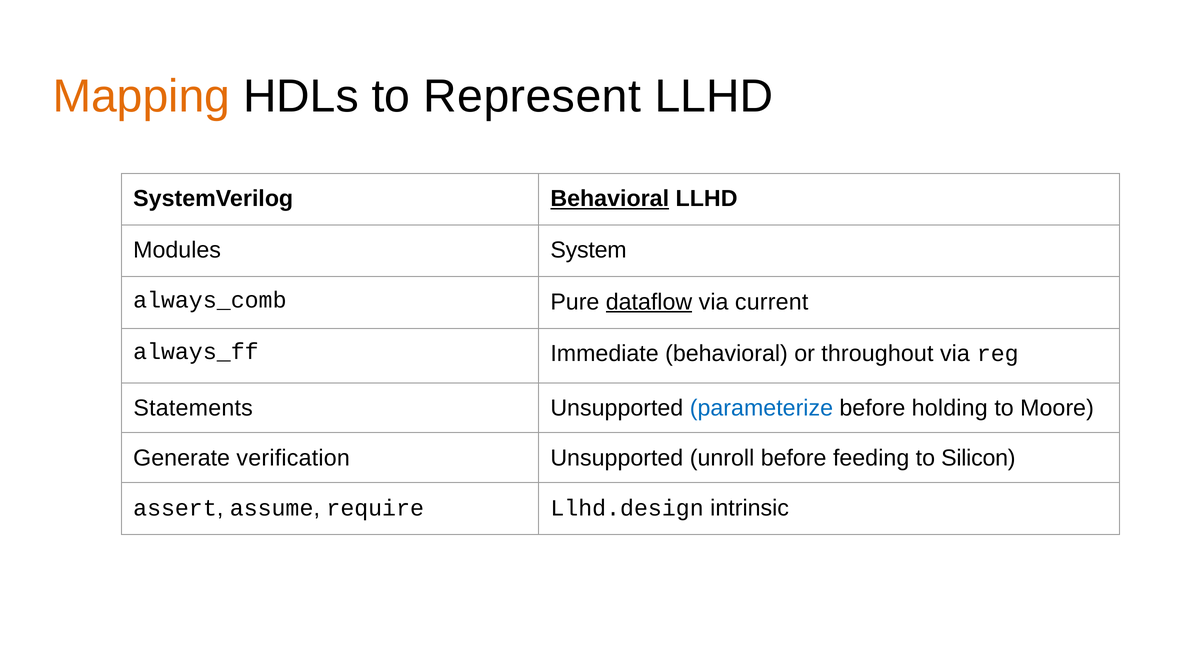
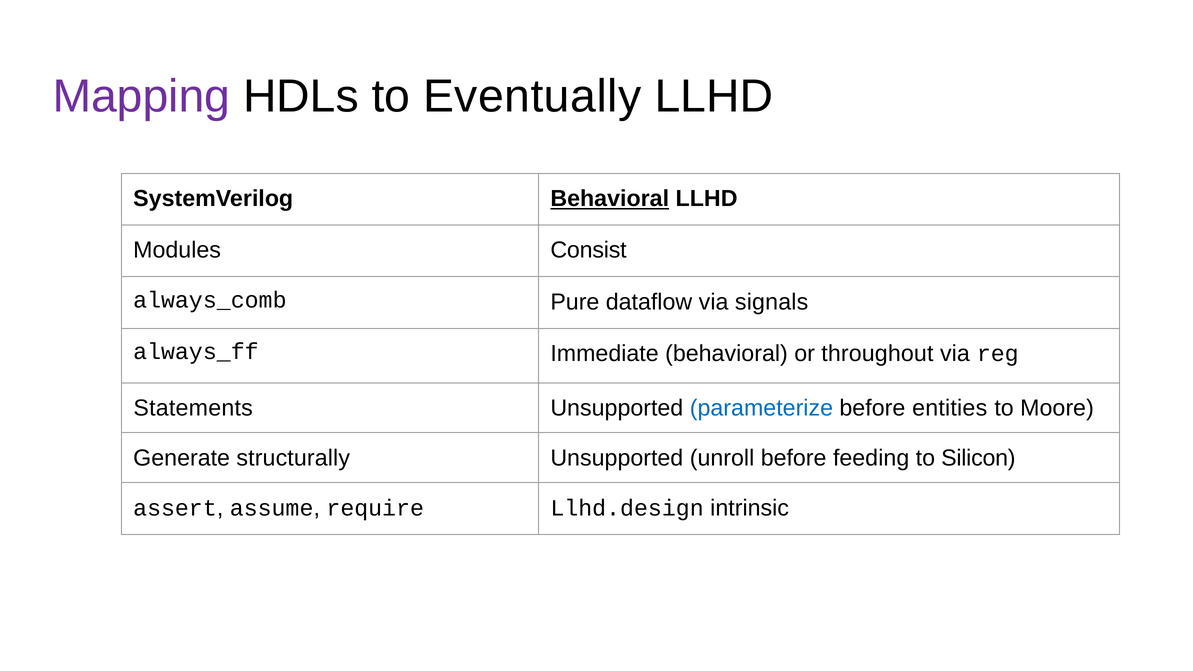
Mapping colour: orange -> purple (141, 97)
Represent: Represent -> Eventually (532, 97)
System: System -> Consist (589, 250)
dataflow underline: present -> none (649, 302)
current: current -> signals (772, 302)
holding: holding -> entities (950, 408)
verification: verification -> structurally (293, 458)
